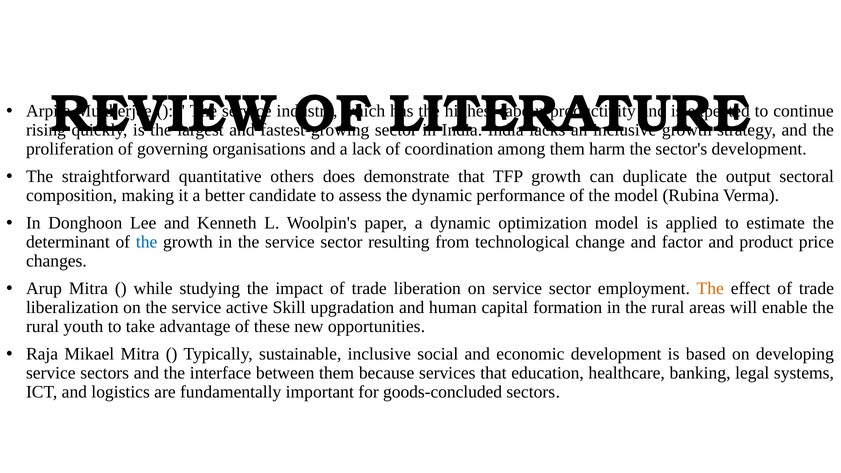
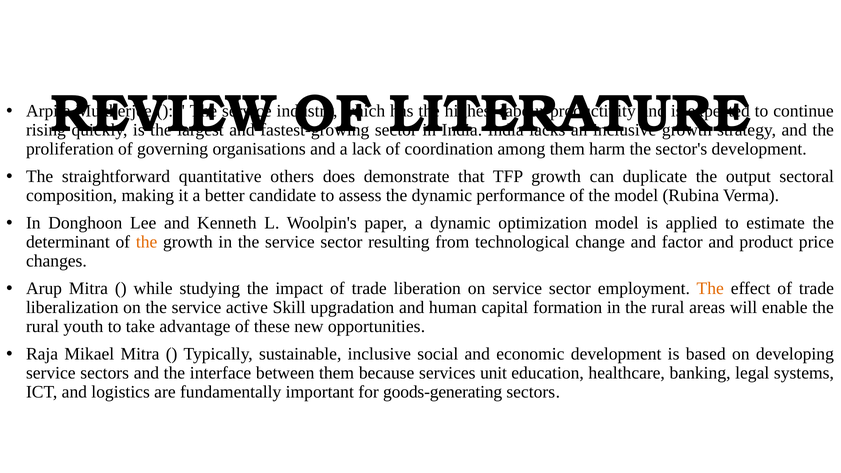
the colour: blue -> orange (147, 242)
services that: that -> unit (493, 373)
goods-concluded: goods-concluded -> goods-generating (443, 392)
